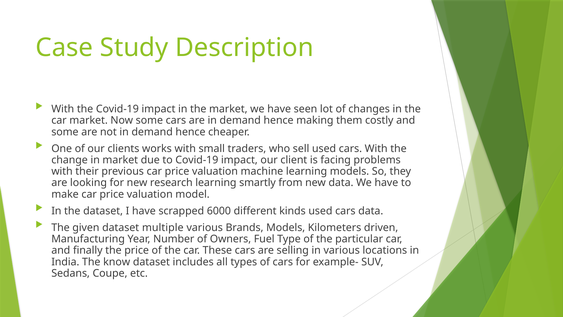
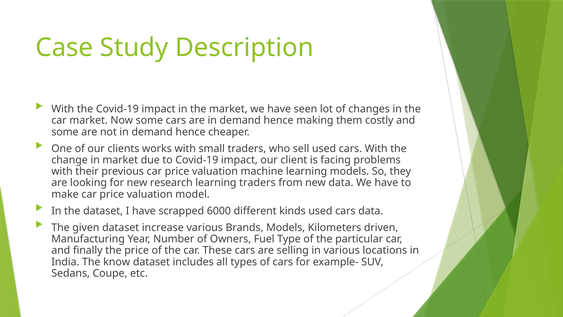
learning smartly: smartly -> traders (257, 183)
multiple: multiple -> increase (163, 227)
